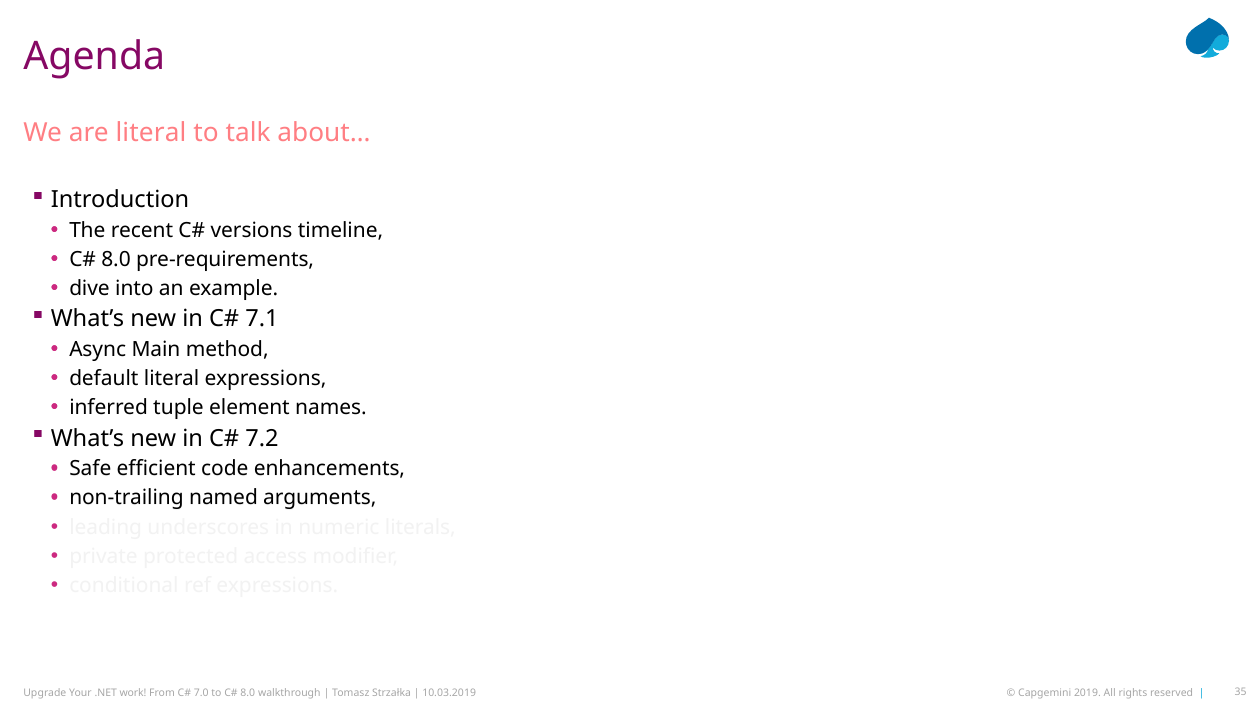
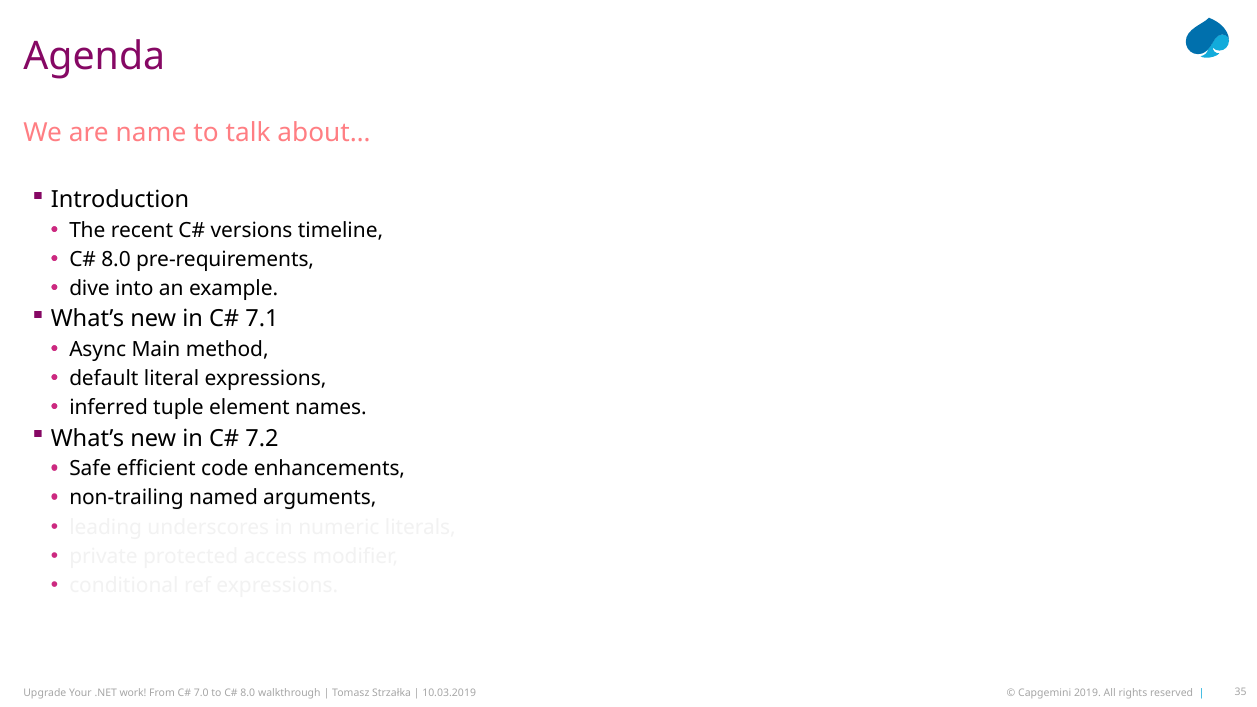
are literal: literal -> name (151, 132)
